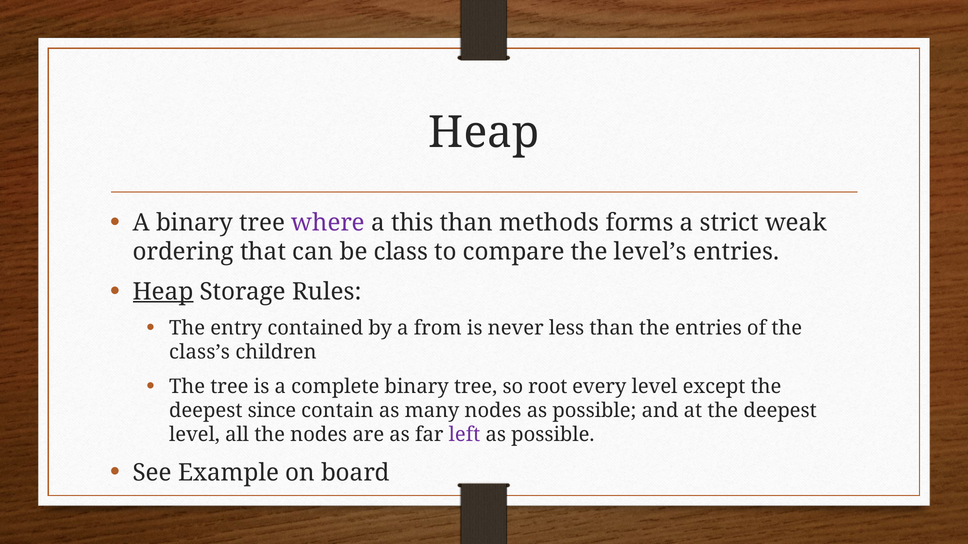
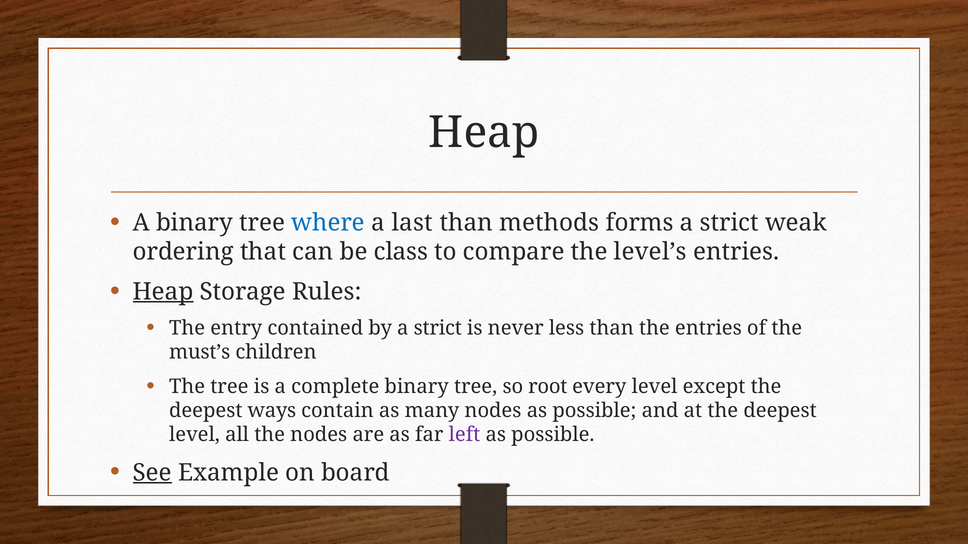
where colour: purple -> blue (328, 223)
this: this -> last (412, 223)
by a from: from -> strict (438, 328)
class’s: class’s -> must’s (200, 352)
since: since -> ways (272, 411)
See underline: none -> present (152, 473)
